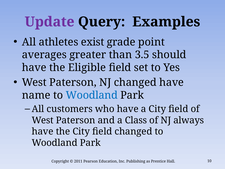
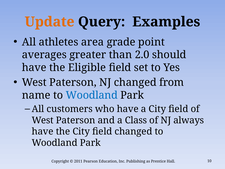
Update colour: purple -> orange (50, 22)
exist: exist -> area (92, 42)
3.5: 3.5 -> 2.0 (142, 55)
changed have: have -> from (172, 82)
